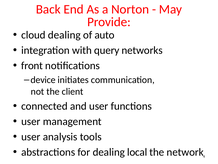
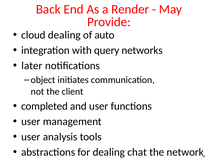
Norton: Norton -> Render (130, 9)
front: front -> later (32, 65)
device: device -> object (43, 80)
connected: connected -> completed (44, 106)
local: local -> chat (137, 152)
